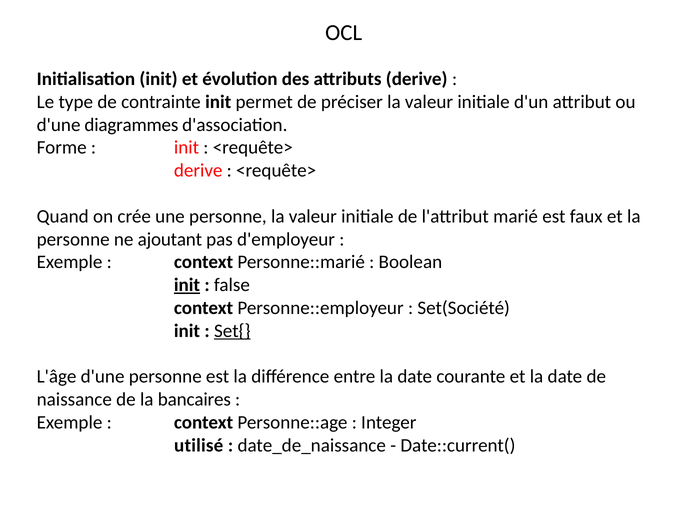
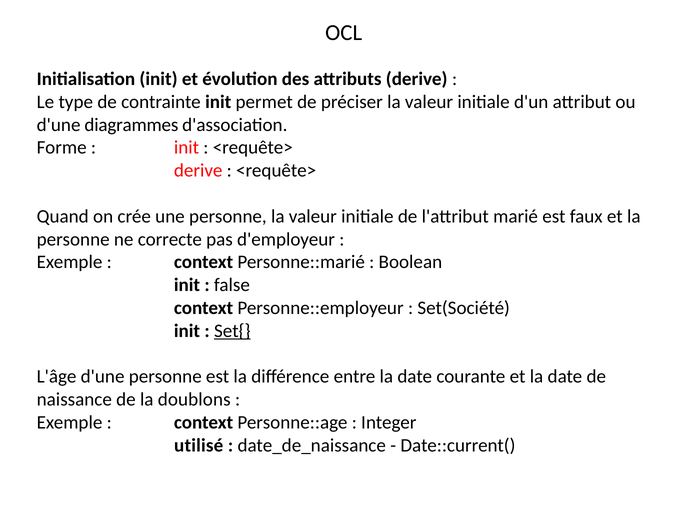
ajoutant: ajoutant -> correcte (170, 239)
init underline: present -> none (187, 285)
bancaires: bancaires -> doublons (194, 399)
